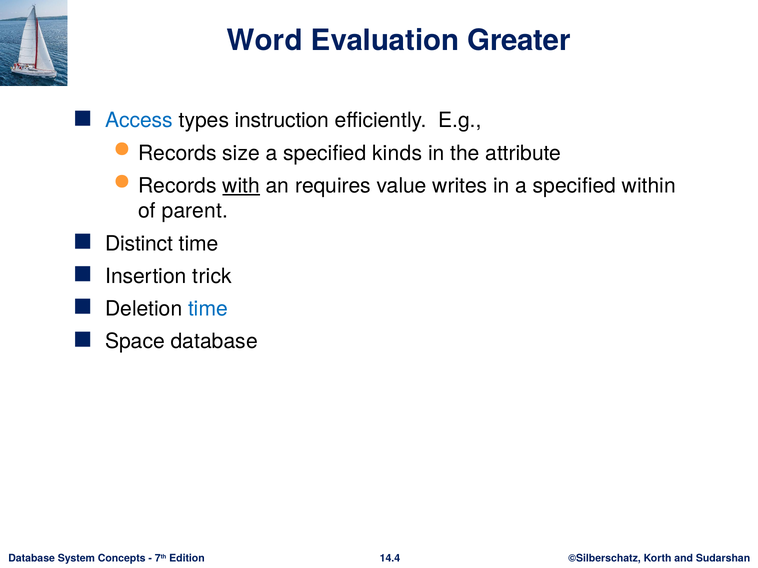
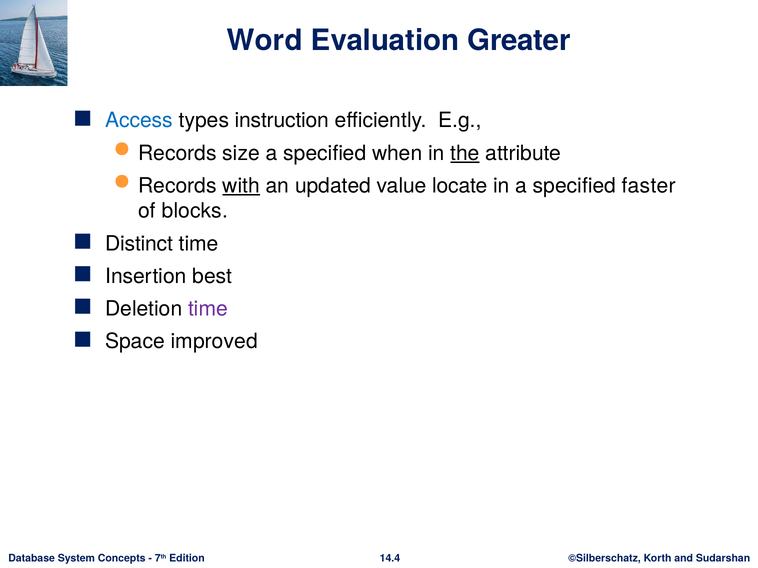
kinds: kinds -> when (397, 153)
the underline: none -> present (465, 153)
requires: requires -> updated (333, 186)
writes: writes -> locate (460, 186)
within: within -> faster (649, 186)
parent: parent -> blocks (195, 211)
trick: trick -> best (212, 276)
time colour: blue -> purple (208, 309)
Space database: database -> improved (214, 342)
